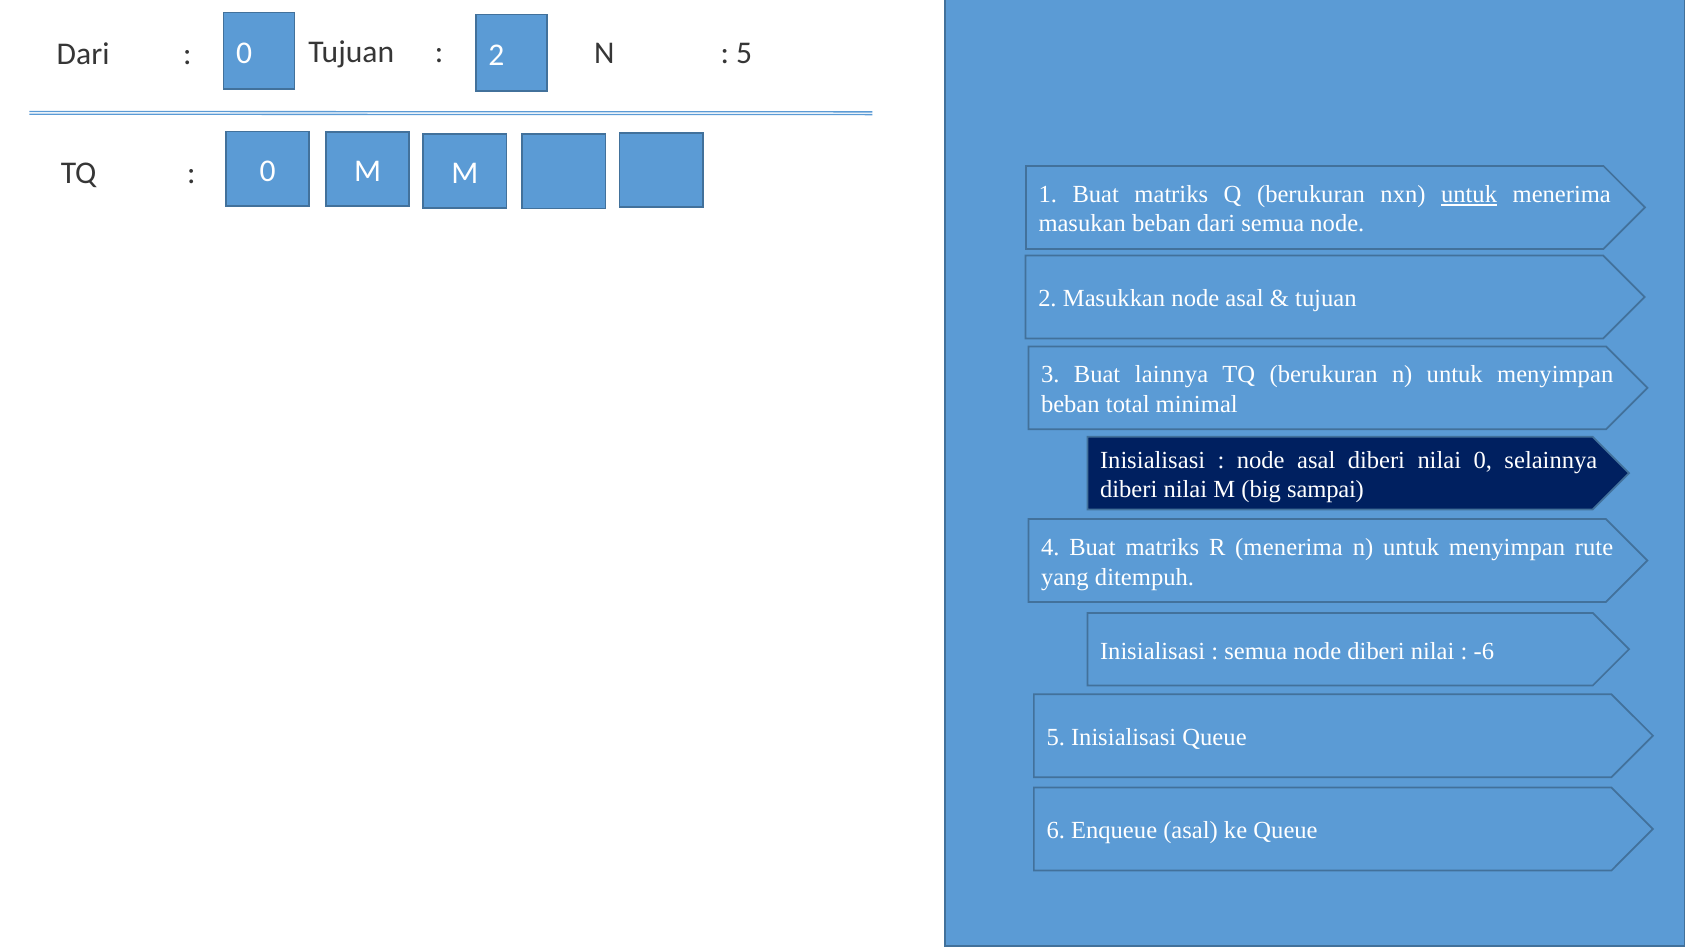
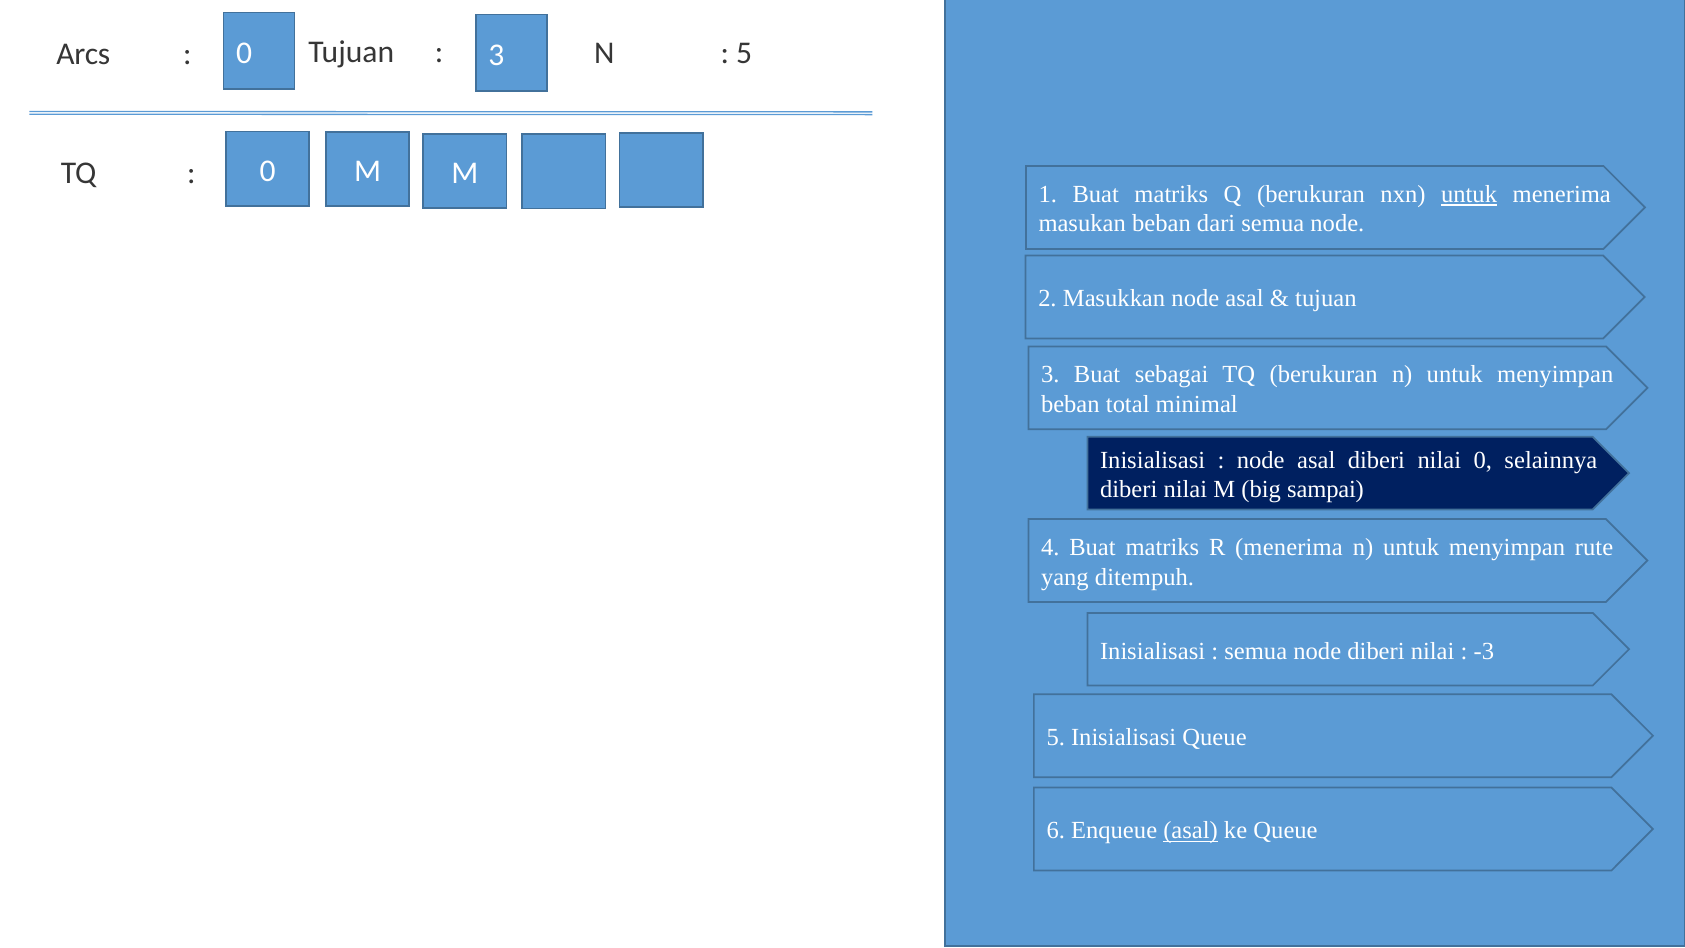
0 2: 2 -> 3 (496, 55)
Dari: Dari -> Arcs (83, 55)
lainnya: lainnya -> sebagai (1172, 375)
-6: -6 -> -3 (1484, 651)
asal underline: none -> present (1191, 831)
